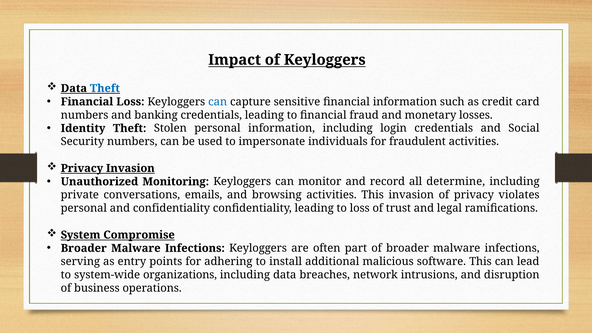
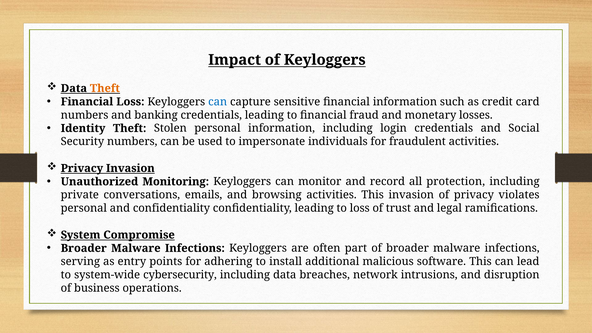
Theft colour: blue -> orange (105, 88)
determine: determine -> protection (456, 182)
organizations: organizations -> cybersecurity (180, 275)
